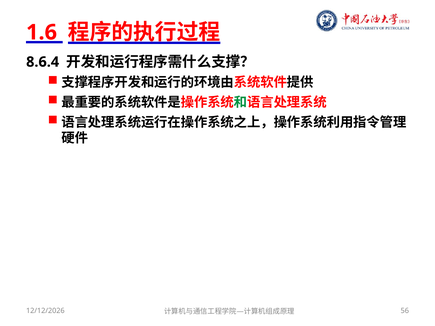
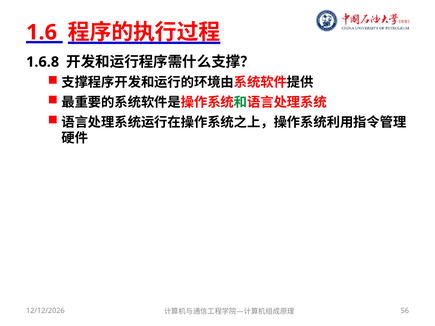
8.6.4: 8.6.4 -> 1.6.8 (43, 62)
